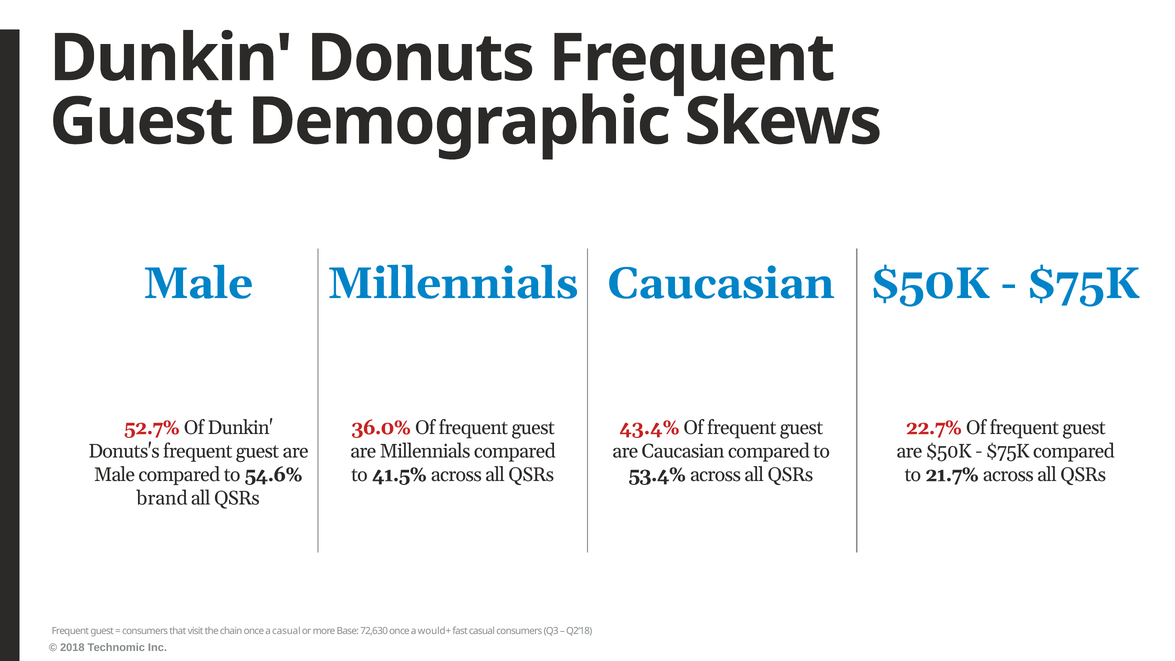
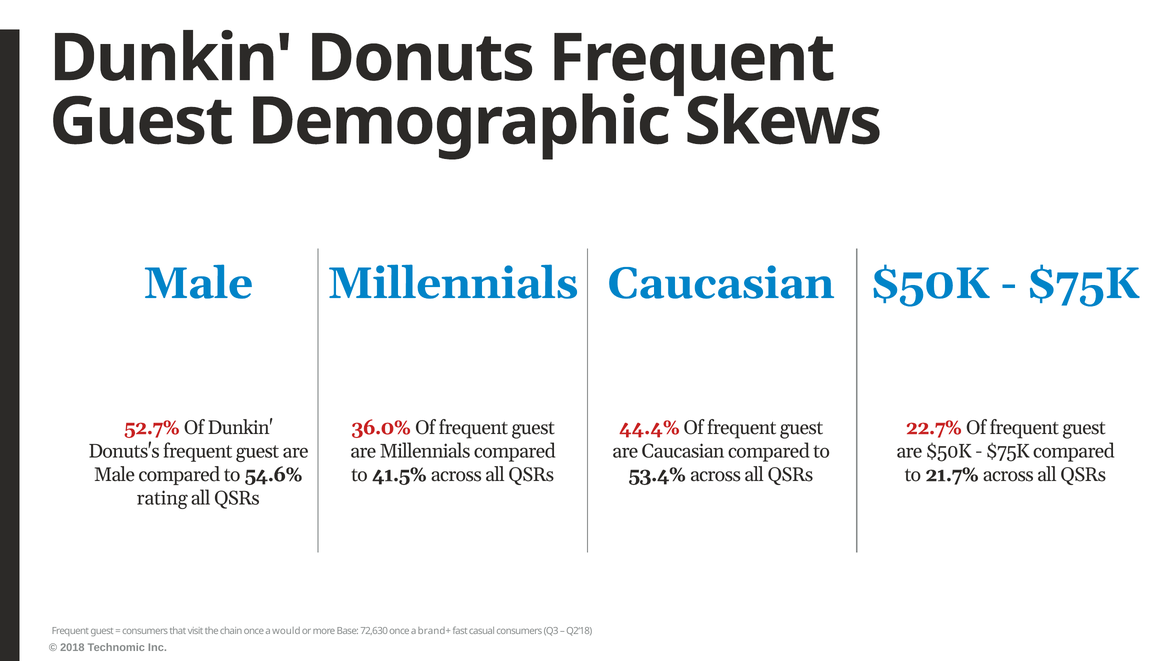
43.4%: 43.4% -> 44.4% (649, 428)
brand: brand -> rating (162, 498)
a casual: casual -> would (286, 631)
would+: would+ -> brand+ (434, 631)
